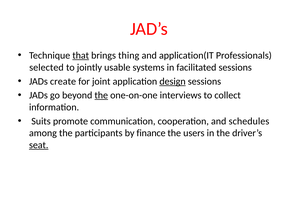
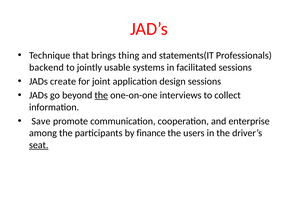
that underline: present -> none (81, 55)
application(IT: application(IT -> statements(IT (186, 55)
selected: selected -> backend (46, 67)
design underline: present -> none (173, 81)
Suits: Suits -> Save (41, 121)
schedules: schedules -> enterprise (249, 121)
